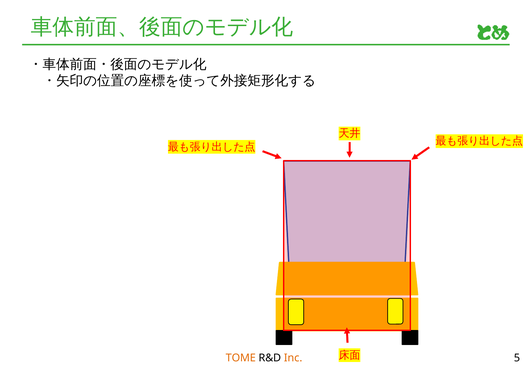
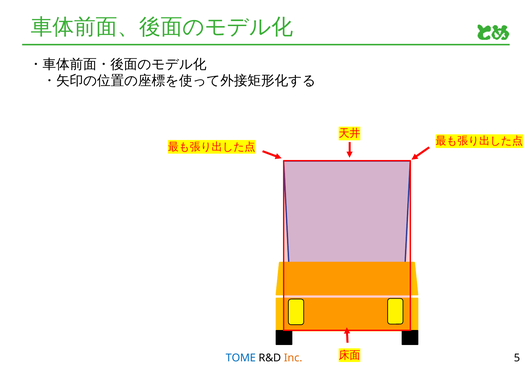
TOME colour: orange -> blue (241, 357)
